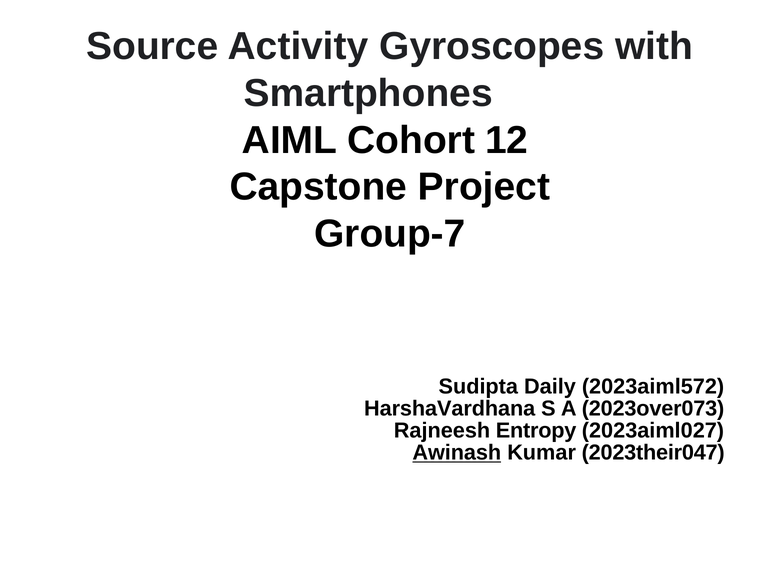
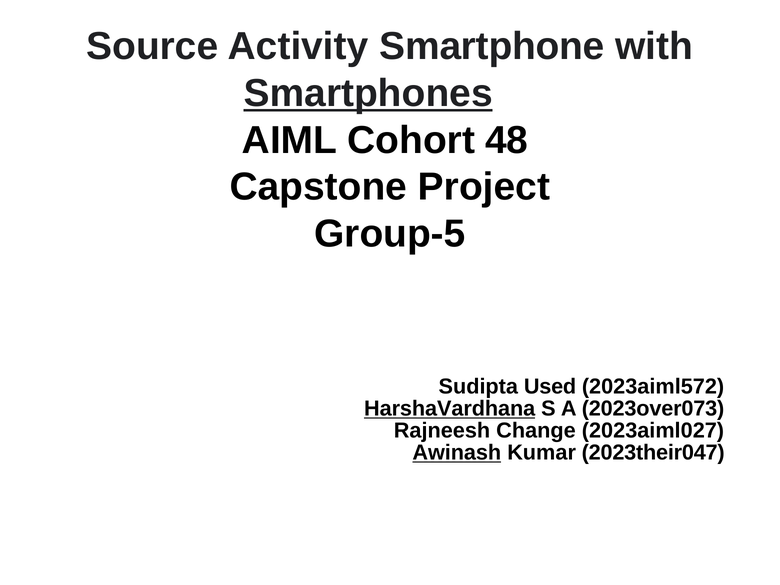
Gyroscopes: Gyroscopes -> Smartphone (492, 47)
Smartphones underline: none -> present (368, 93)
12: 12 -> 48 (507, 140)
Group-7: Group-7 -> Group-5 (390, 234)
Daily: Daily -> Used (550, 387)
HarshaVardhana underline: none -> present (450, 409)
Entropy: Entropy -> Change (536, 431)
